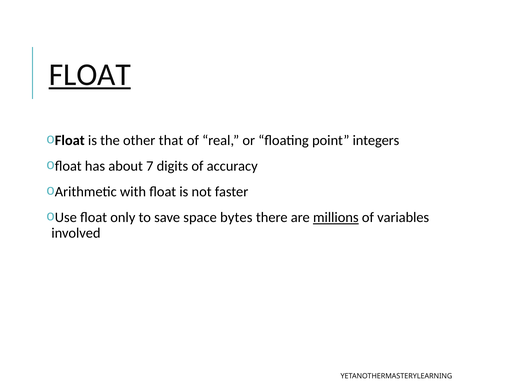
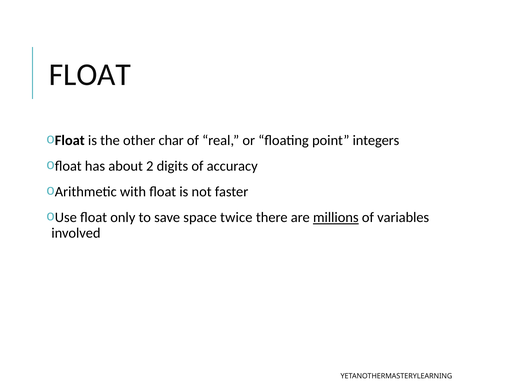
FLOAT underline: present -> none (90, 74)
that: that -> char (171, 140)
7: 7 -> 2 (150, 166)
bytes: bytes -> twice (236, 217)
